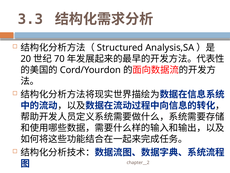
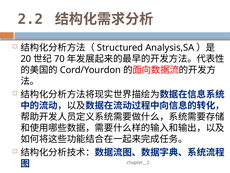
3.3: 3.3 -> 2.2 (30, 19)
